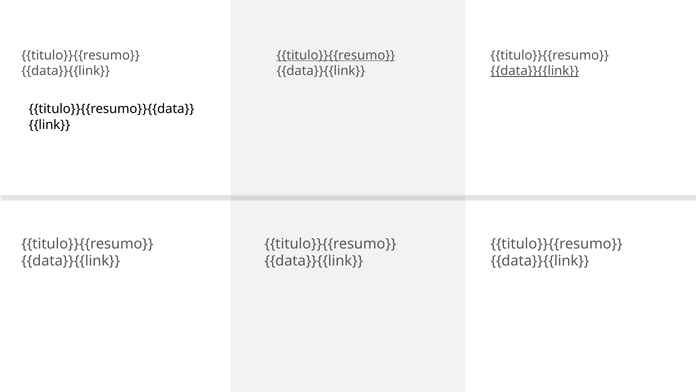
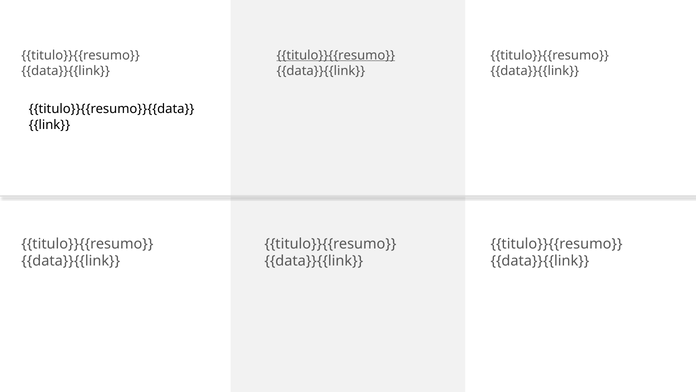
data}}{{link underline: present -> none (535, 71)
